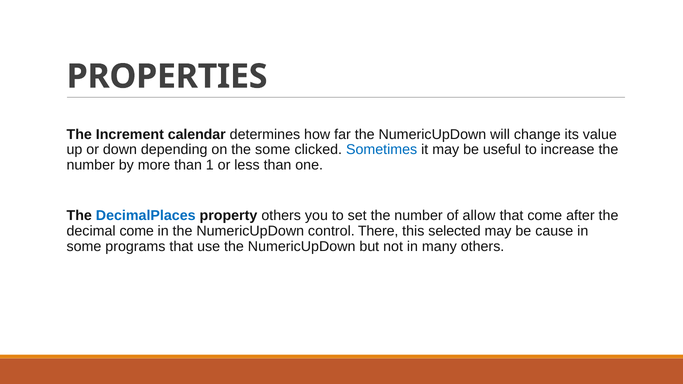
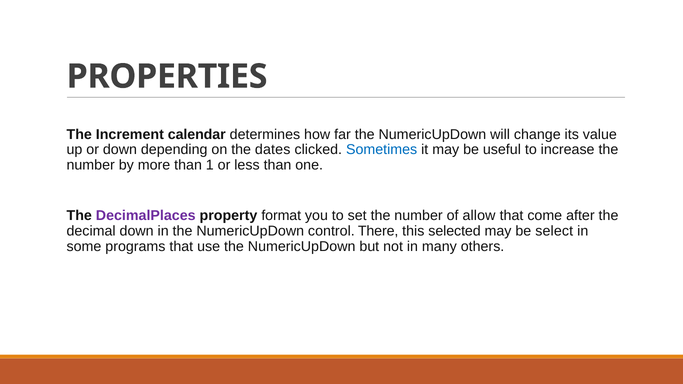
the some: some -> dates (273, 150)
DecimalPlaces colour: blue -> purple (146, 216)
property others: others -> format (281, 216)
decimal come: come -> down (137, 231)
cause: cause -> select (554, 231)
